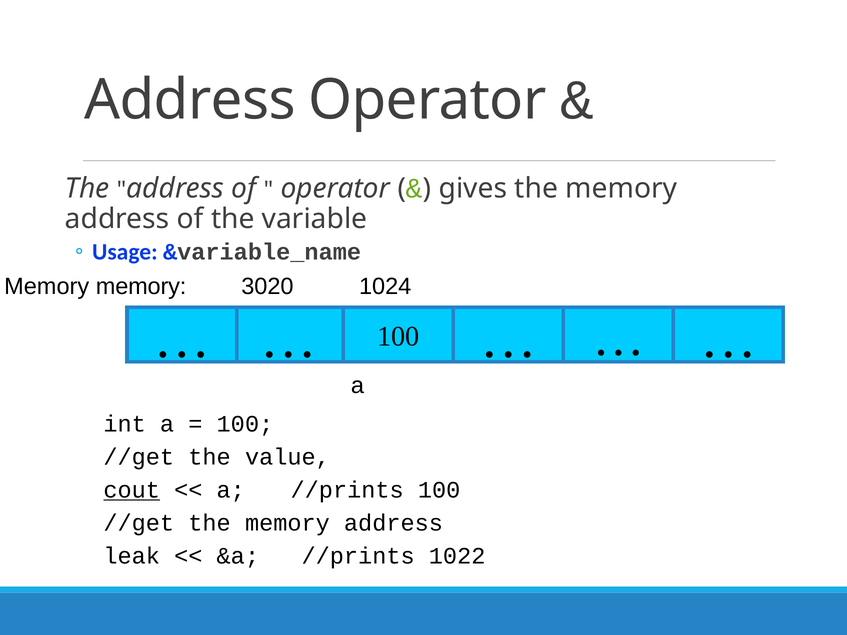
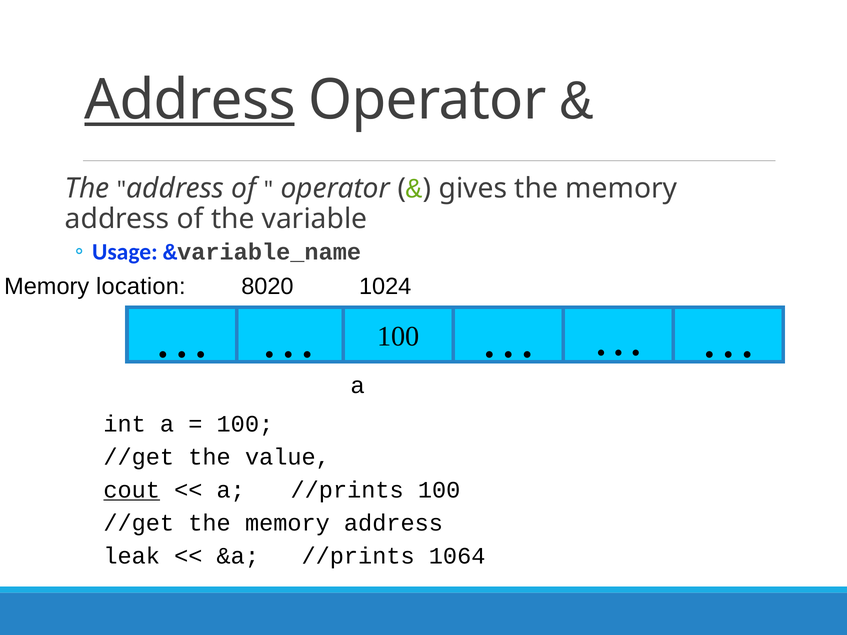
Address underline: none -> present (190, 100)
Memory memory: memory -> location (141, 287)
3020: 3020 -> 8020 (267, 287)
1022: 1022 -> 1064 (457, 556)
